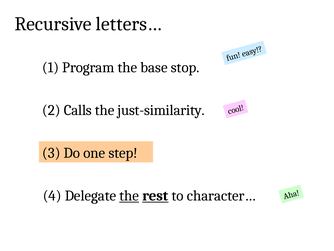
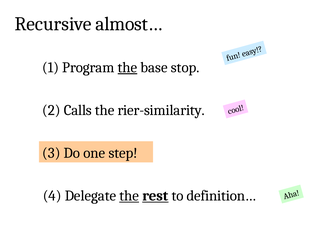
letters…: letters… -> almost… (129, 24)
the underline: none -> present (127, 67)
just-similarity: just-similarity -> rier-similarity (161, 110)
character…: character… -> definition… (221, 195)
